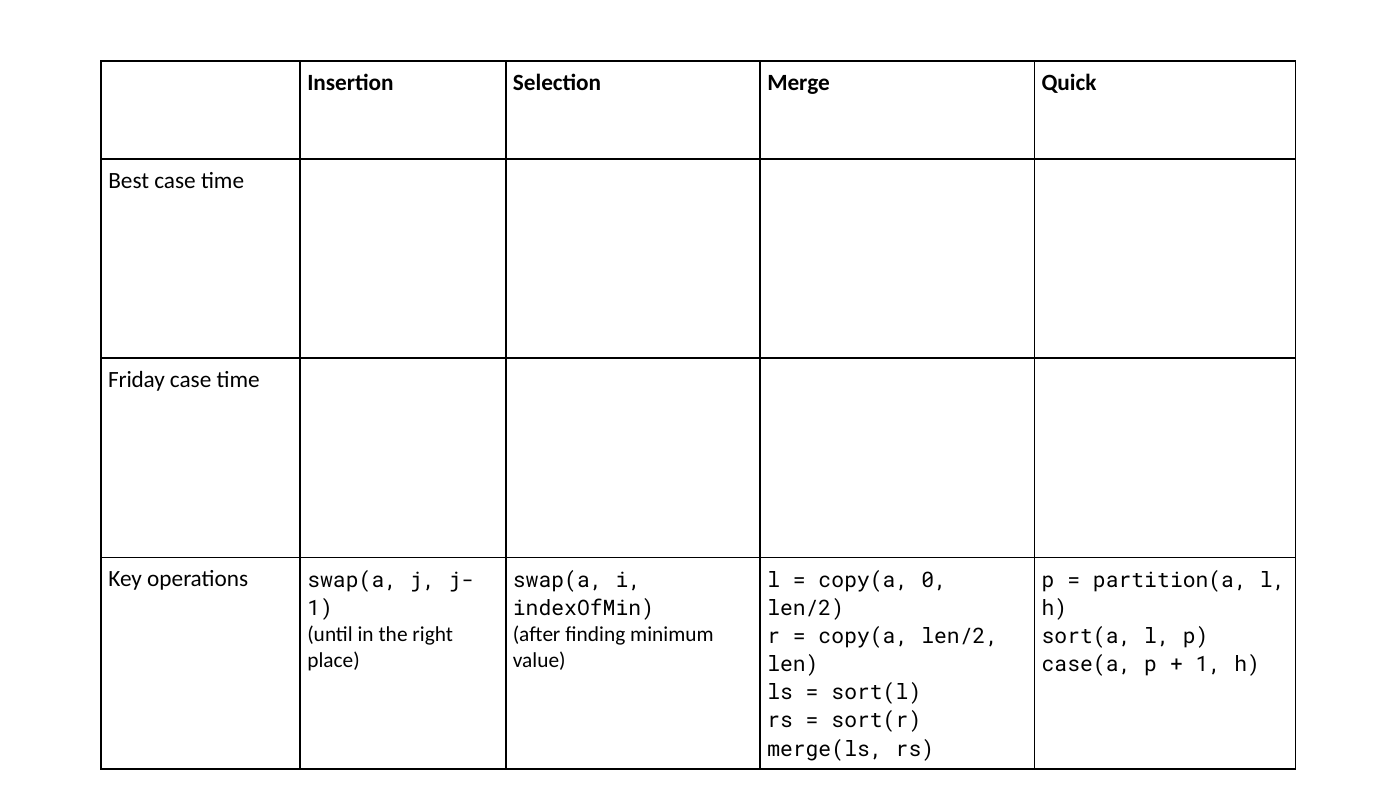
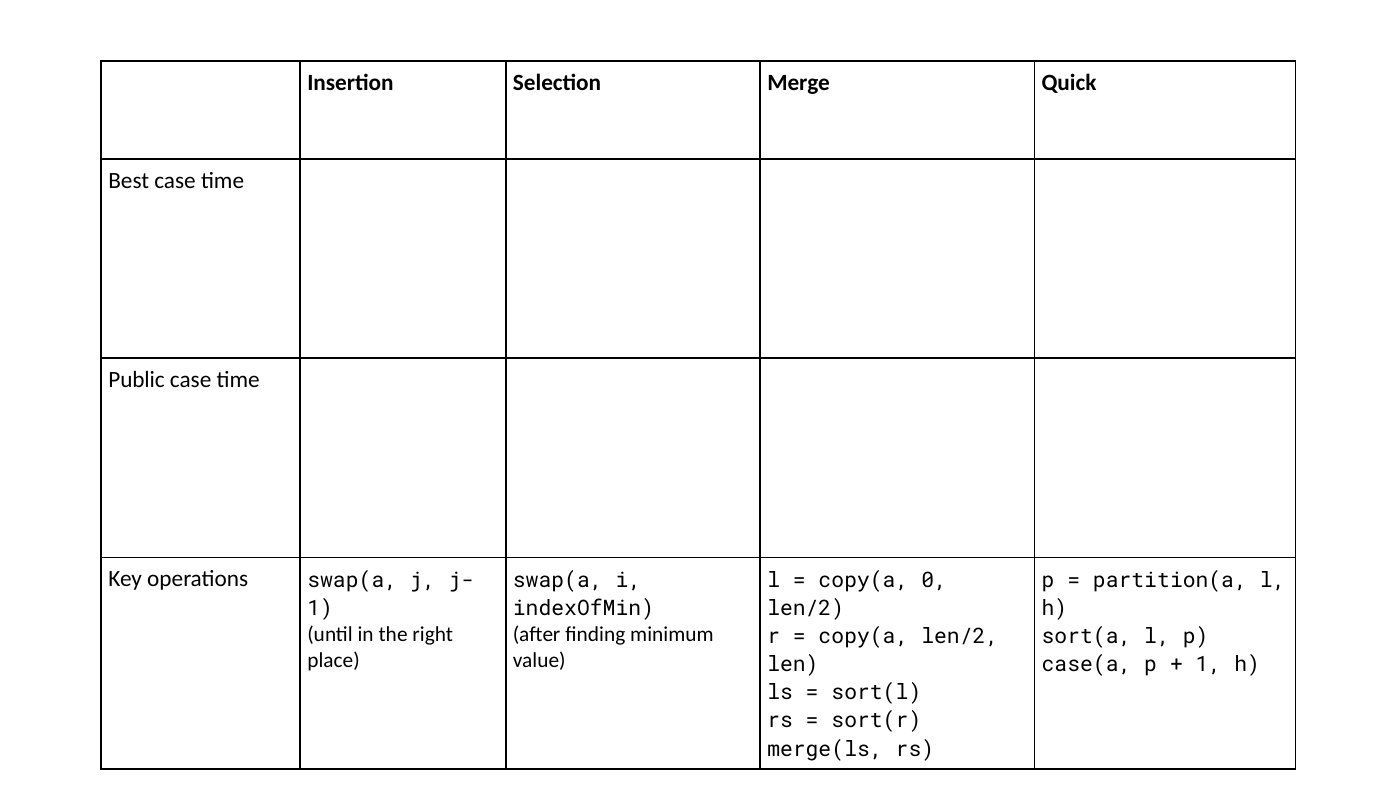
Friday: Friday -> Public (137, 380)
